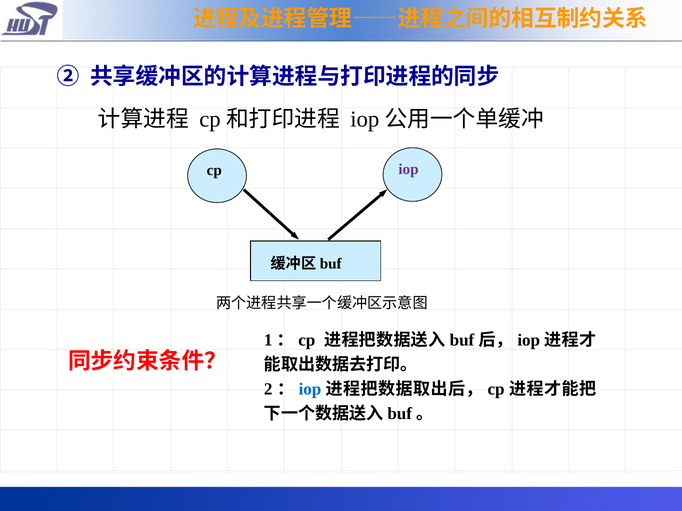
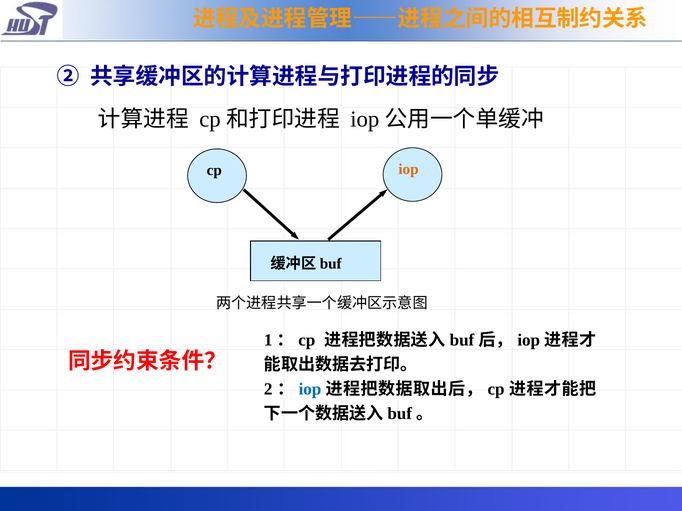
iop colour: purple -> orange (408, 169)
